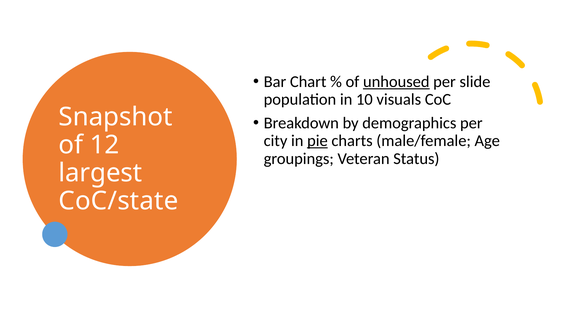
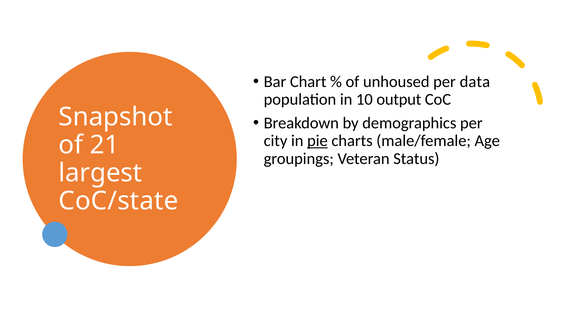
unhoused underline: present -> none (396, 82)
slide: slide -> data (475, 82)
visuals: visuals -> output (399, 99)
12: 12 -> 21 (105, 145)
